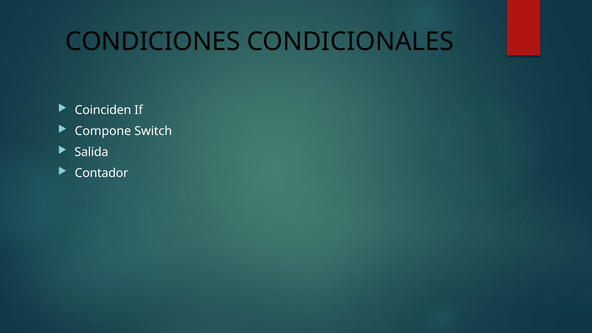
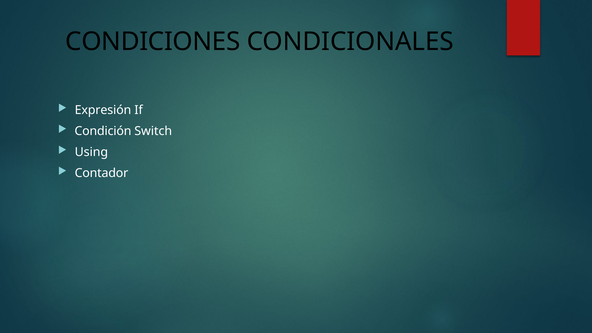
Coinciden: Coinciden -> Expresión (103, 110)
Compone: Compone -> Condición (103, 131)
Salida: Salida -> Using (91, 152)
